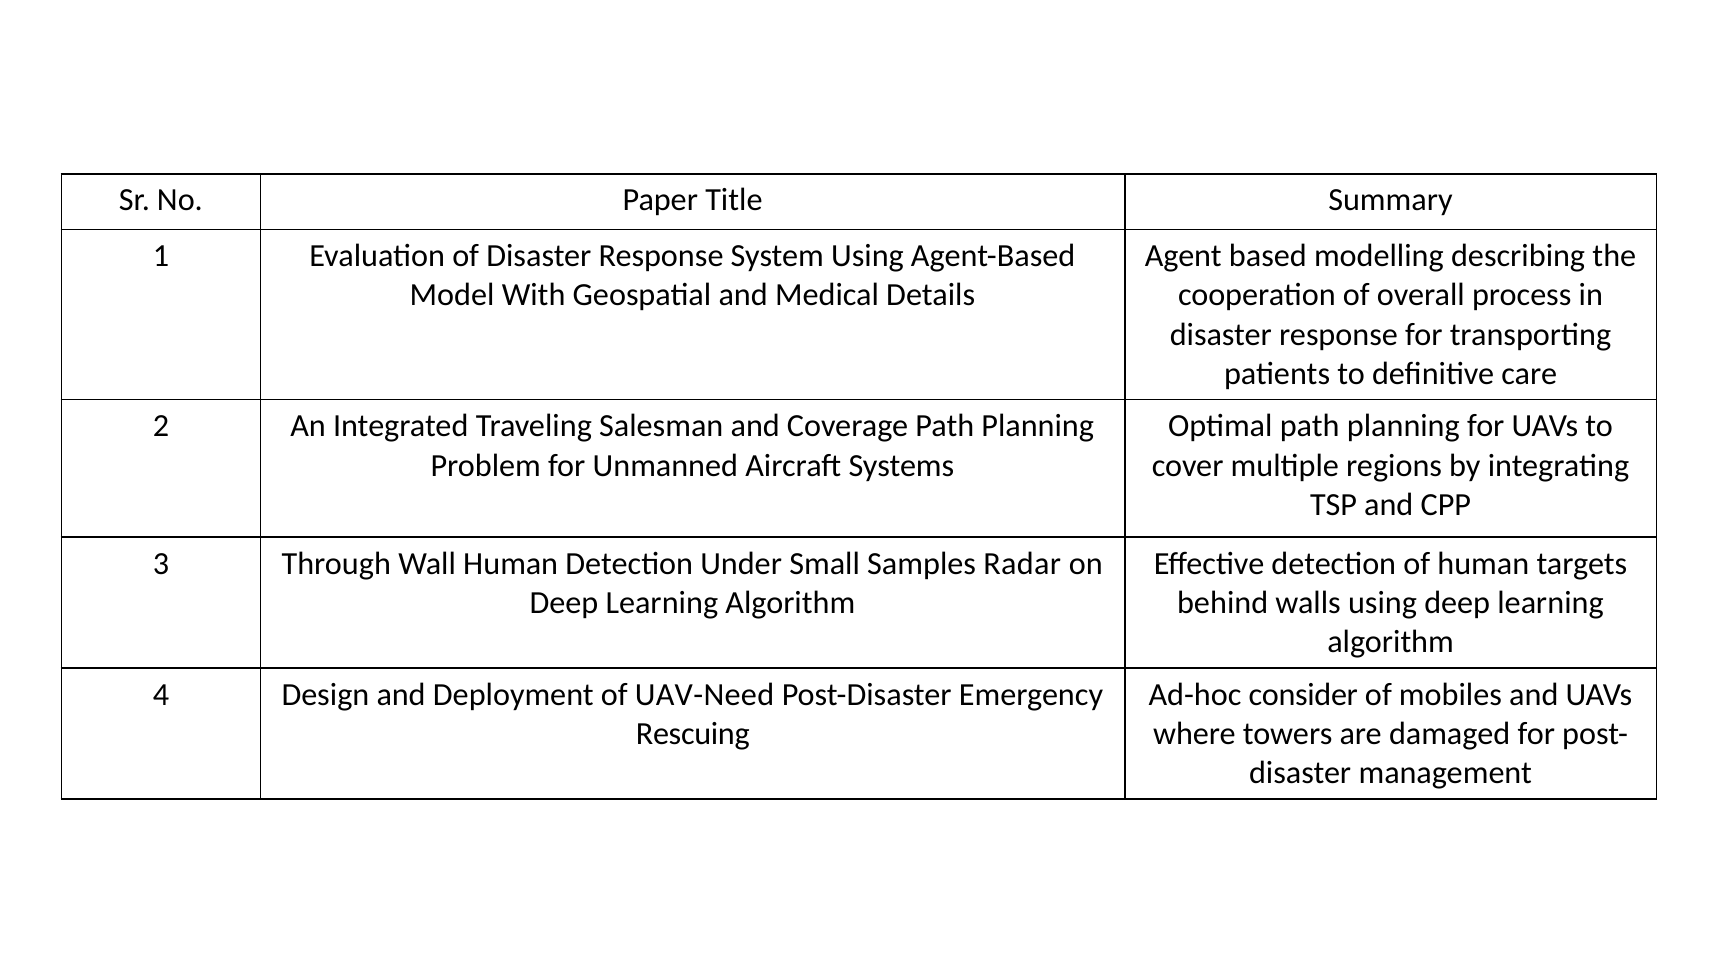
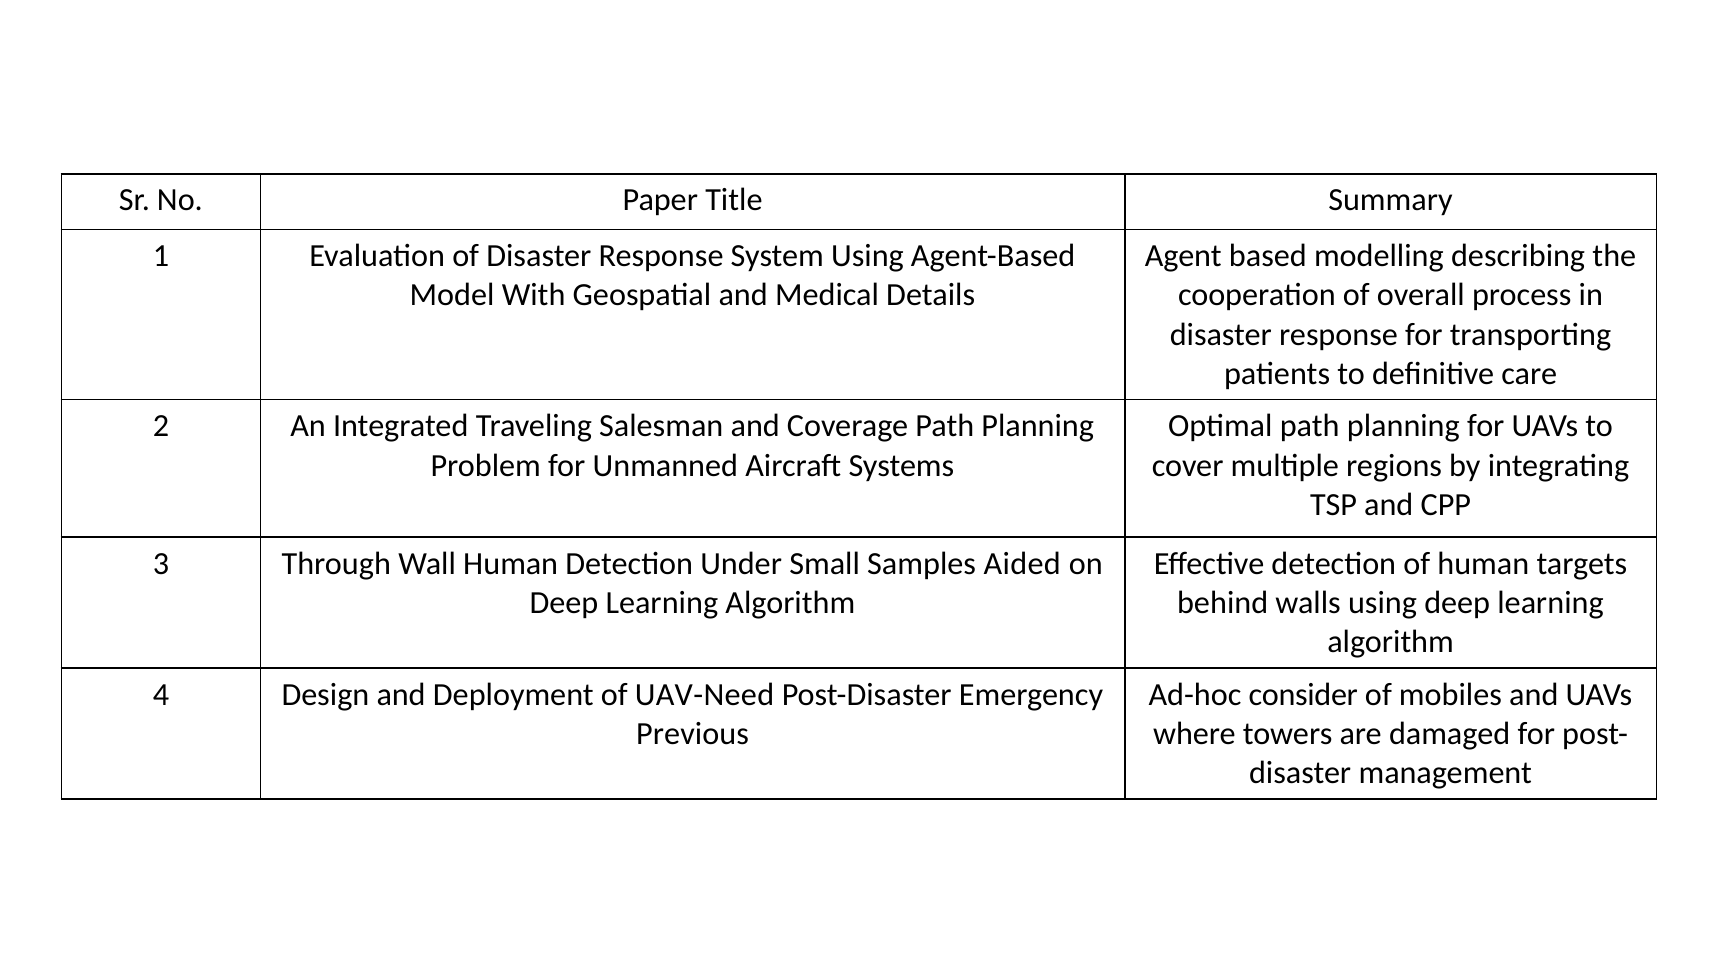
Radar: Radar -> Aided (1022, 564)
Rescuing: Rescuing -> Previous (693, 734)
